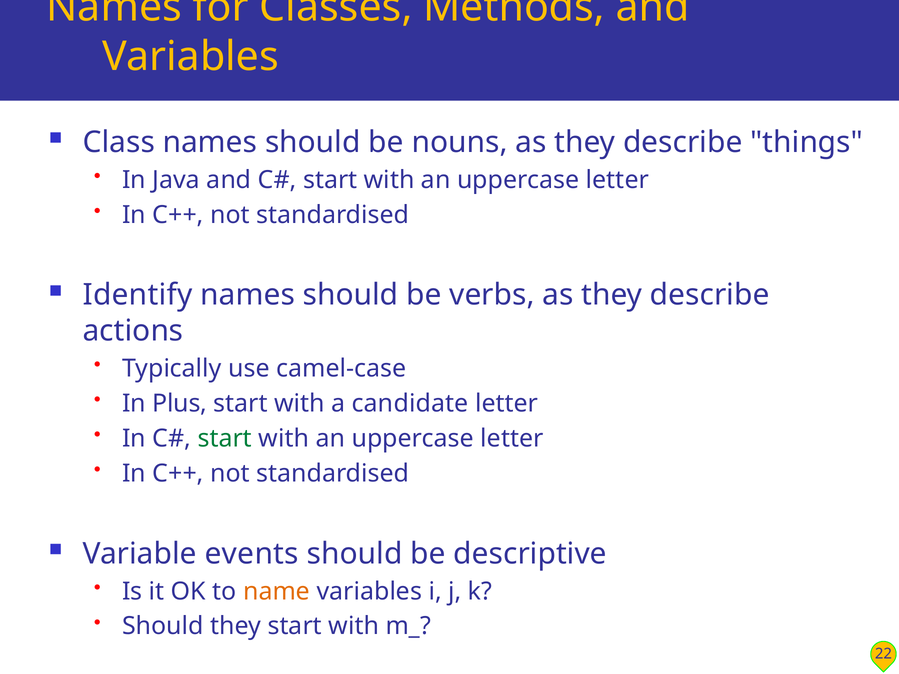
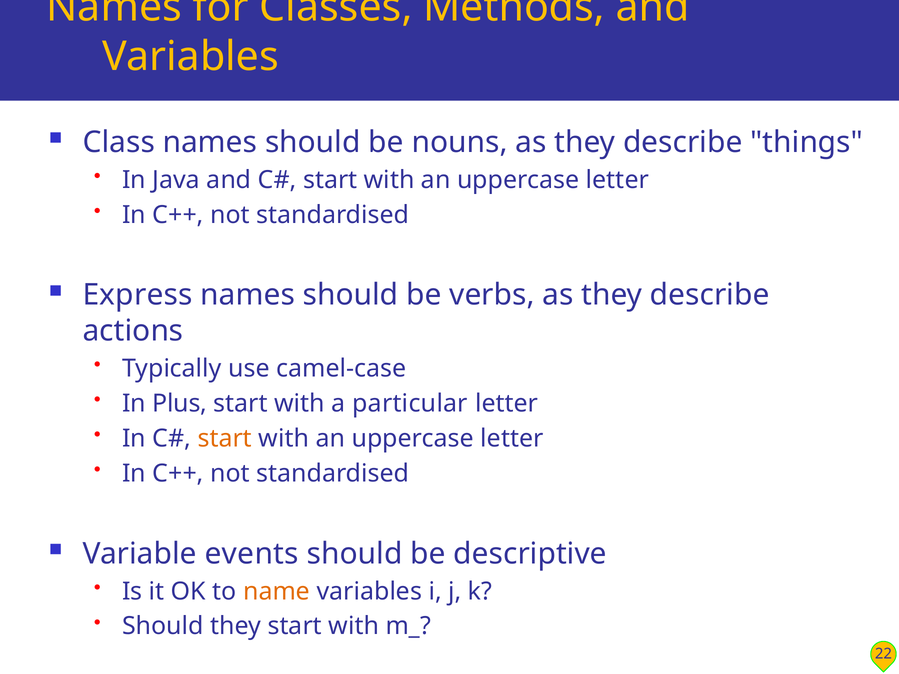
Identify: Identify -> Express (138, 295)
candidate: candidate -> particular (410, 404)
start colour: green -> orange (225, 439)
